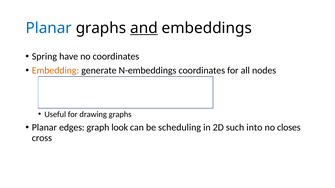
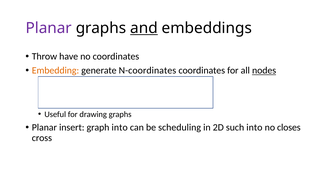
Planar colour: blue -> purple (49, 28)
Spring: Spring -> Throw (44, 57)
N-embeddings: N-embeddings -> N-coordinates (147, 71)
nodes underline: none -> present (264, 71)
Planar edges: edges -> insert (72, 128)
graph look: look -> into (120, 128)
